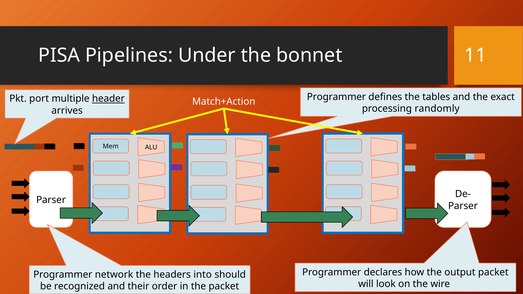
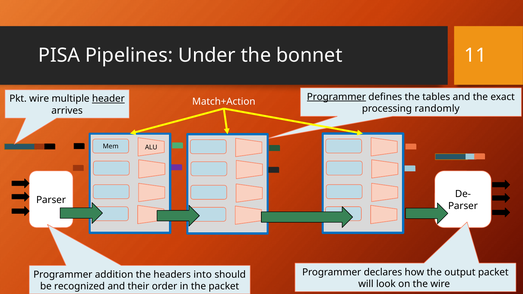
Programmer underline: none -> present (336, 97)
Pkt port: port -> wire (39, 99)
network: network -> addition (114, 275)
